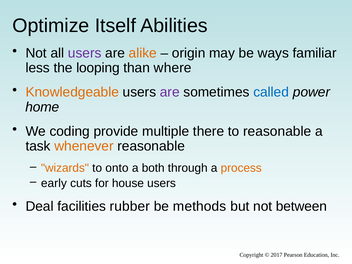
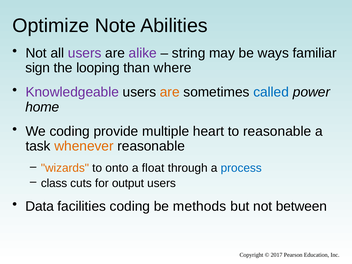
Itself: Itself -> Note (115, 26)
alike colour: orange -> purple (143, 53)
origin: origin -> string (189, 53)
less: less -> sign (38, 68)
Knowledgeable colour: orange -> purple (72, 92)
are colour: purple -> orange (170, 92)
there: there -> heart (209, 131)
both: both -> float (153, 168)
process colour: orange -> blue (241, 168)
early: early -> class (54, 183)
house: house -> output (128, 183)
Deal: Deal -> Data (40, 206)
facilities rubber: rubber -> coding (130, 206)
